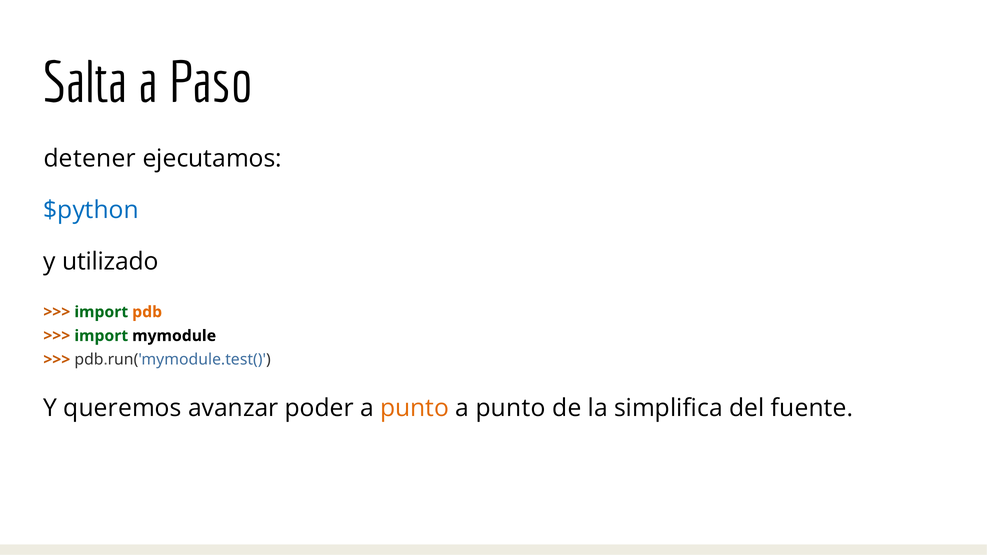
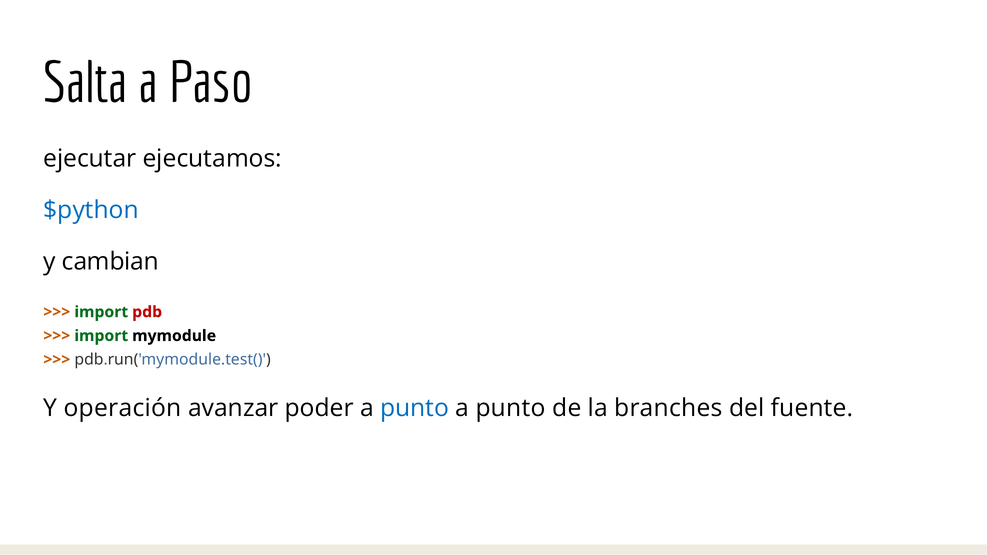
detener: detener -> ejecutar (90, 159)
utilizado: utilizado -> cambian (110, 262)
pdb colour: orange -> red (147, 312)
queremos: queremos -> operación (122, 408)
punto colour: orange -> blue (415, 408)
simplifica: simplifica -> branches (668, 408)
